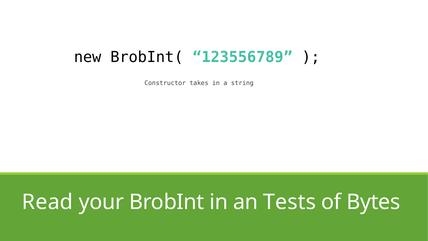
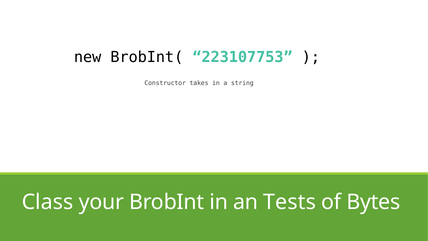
123556789: 123556789 -> 223107753 (243, 57)
Read: Read -> Class (48, 202)
